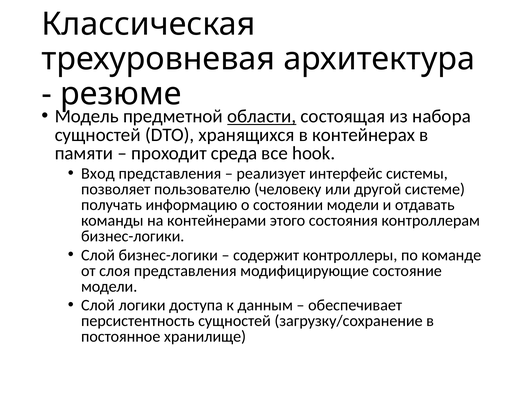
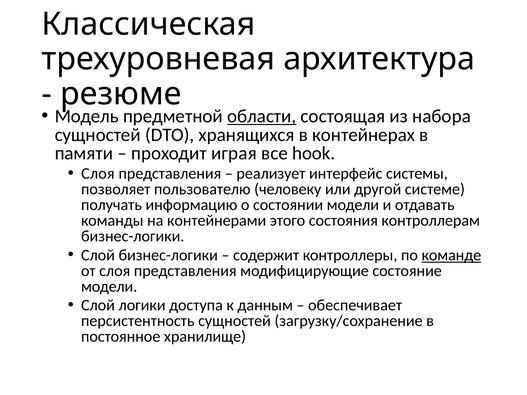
среда: среда -> играя (234, 153)
Вход: Вход -> Слоя (98, 174)
команде underline: none -> present (451, 255)
